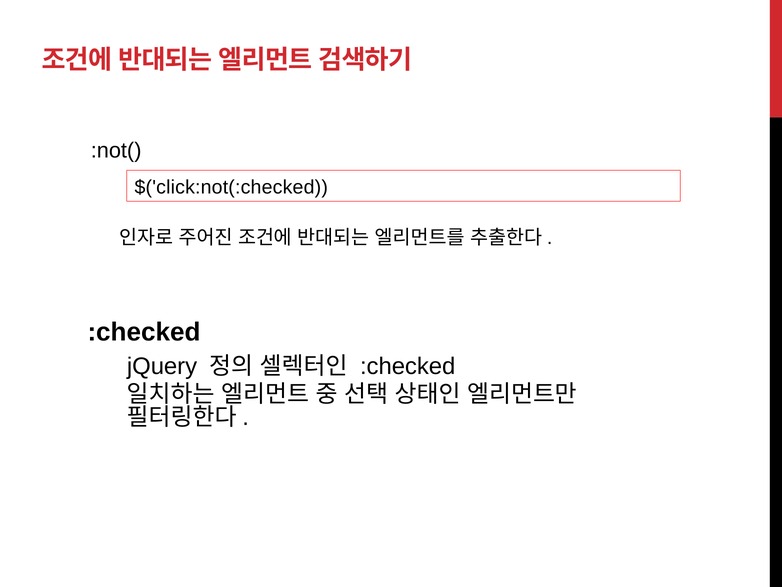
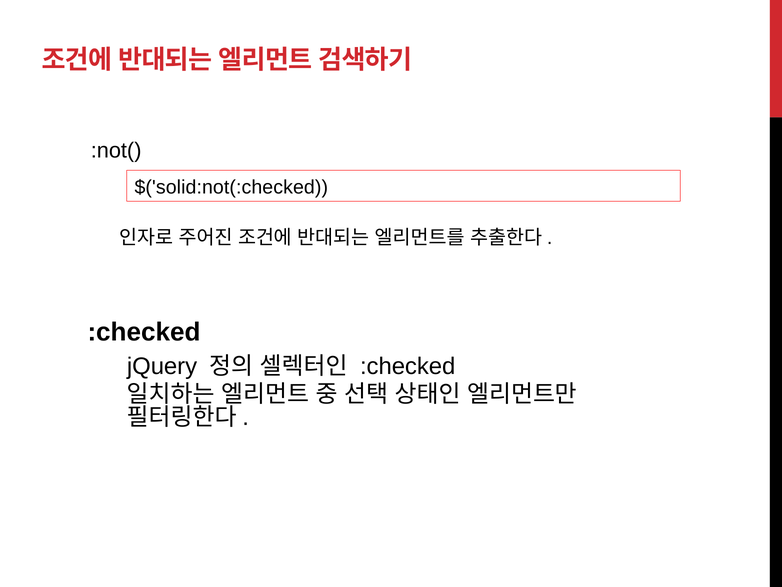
$('click:not(:checked: $('click:not(:checked -> $('solid:not(:checked (231, 187)
